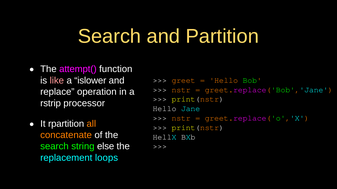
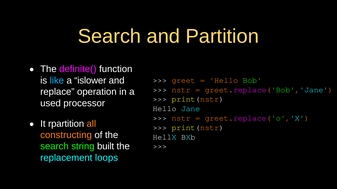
attempt(: attempt( -> definite( (78, 69)
like colour: pink -> light blue (57, 81)
rstrip: rstrip -> used (51, 103)
concatenate: concatenate -> constructing (66, 135)
else: else -> built (106, 147)
